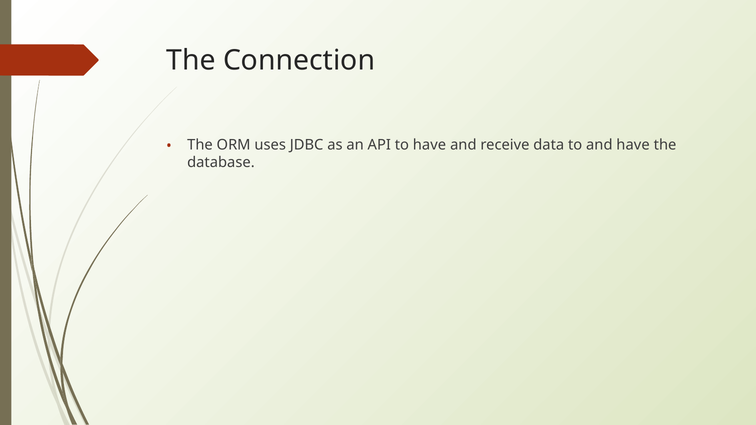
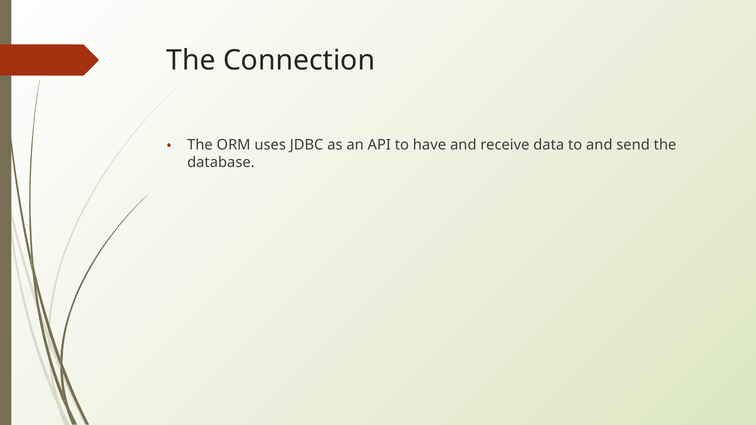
and have: have -> send (633, 145)
